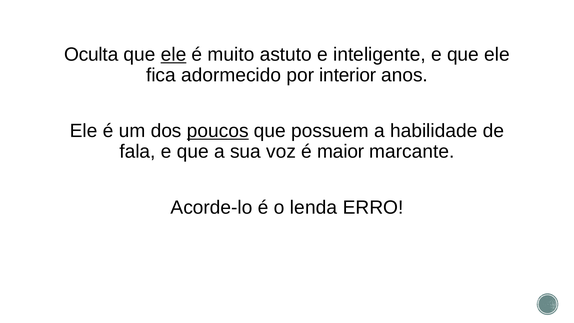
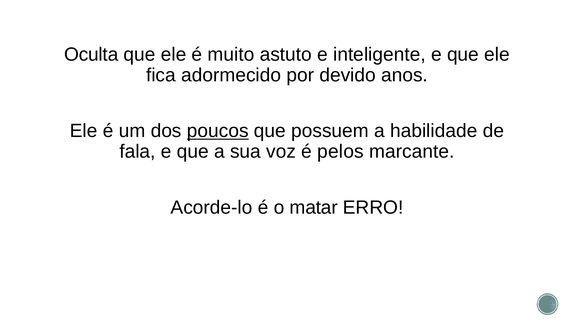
ele underline: present -> none (174, 55)
interior: interior -> devido (348, 75)
maior: maior -> pelos (341, 152)
lenda: lenda -> matar (314, 207)
